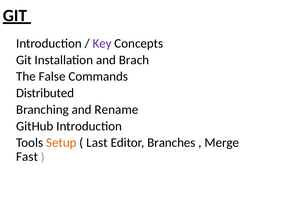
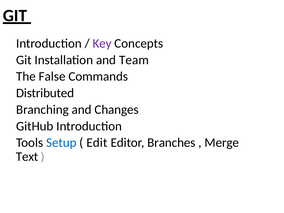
Brach: Brach -> Team (134, 60)
Rename: Rename -> Changes (117, 110)
Setup colour: orange -> blue (61, 143)
Last: Last -> Edit (97, 143)
Fast: Fast -> Text (27, 157)
